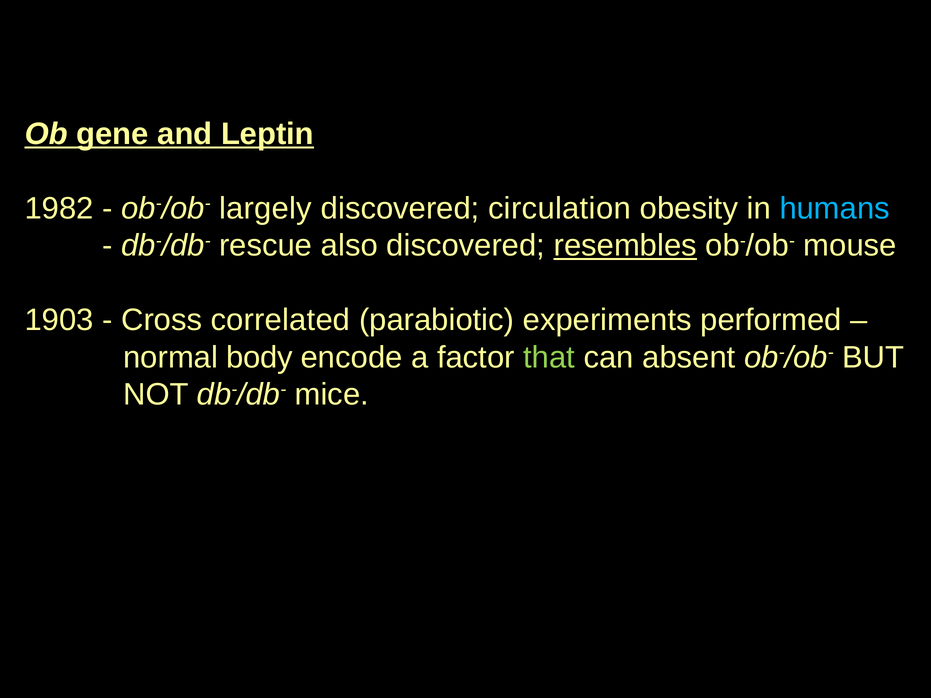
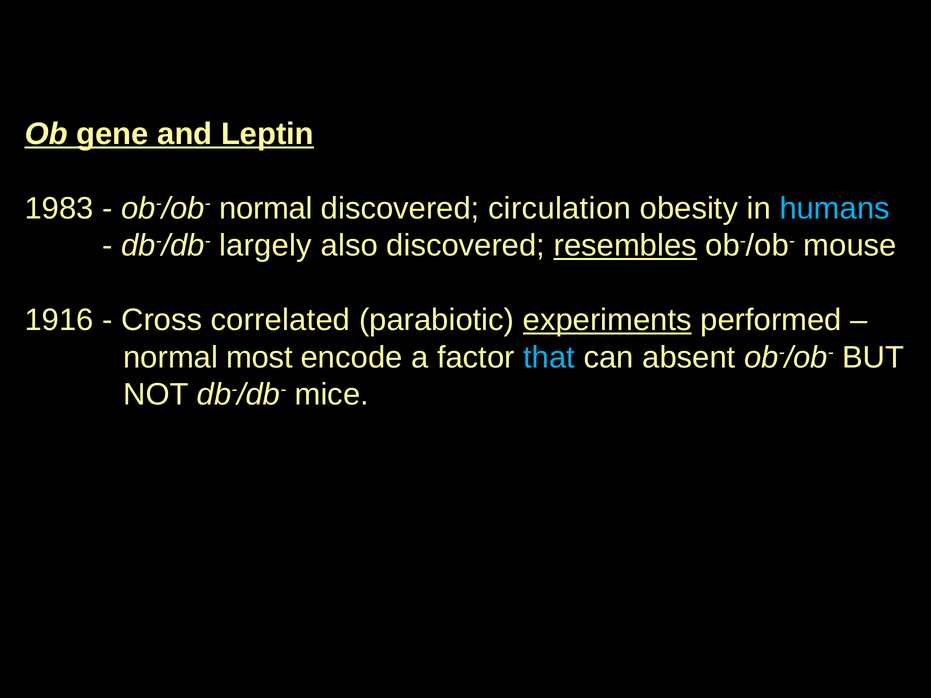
1982: 1982 -> 1983 (59, 208)
ob-/ob- largely: largely -> normal (266, 208)
rescue: rescue -> largely (266, 246)
1903: 1903 -> 1916 (59, 320)
experiments underline: none -> present (607, 320)
body: body -> most (259, 357)
that colour: light green -> light blue (549, 357)
